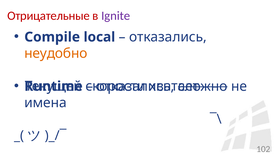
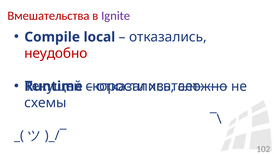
Отрицательные: Отрицательные -> Вмешательства (48, 16)
неудобно colour: orange -> red (56, 53)
имена: имена -> схемы (45, 103)
